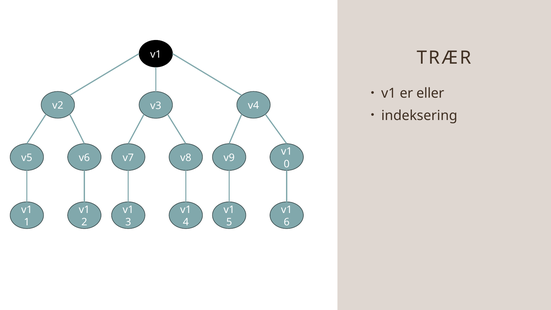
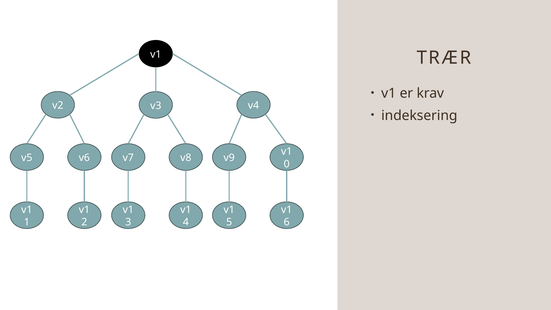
eller: eller -> krav (430, 93)
